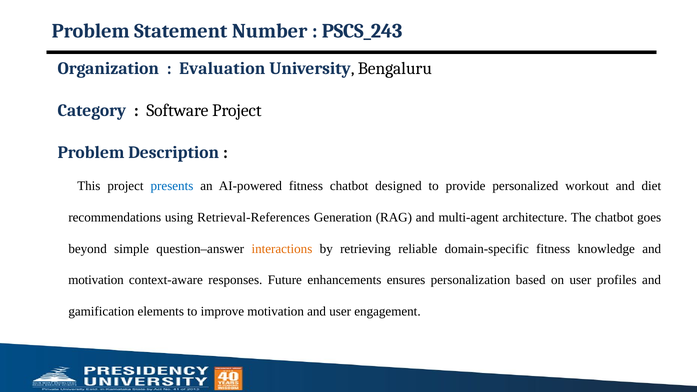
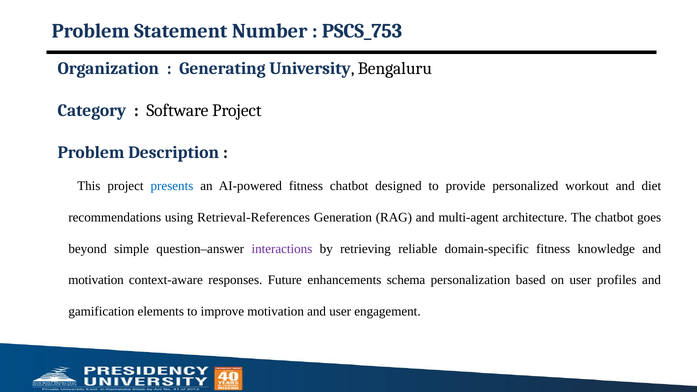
PSCS_243: PSCS_243 -> PSCS_753 (362, 31)
Evaluation: Evaluation -> Generating (222, 69)
interactions colour: orange -> purple (282, 249)
ensures: ensures -> schema (406, 280)
